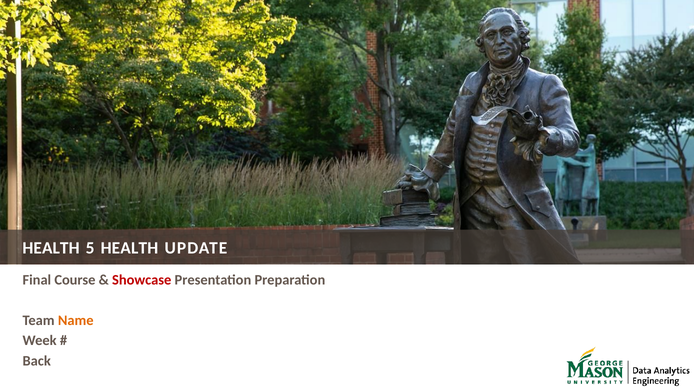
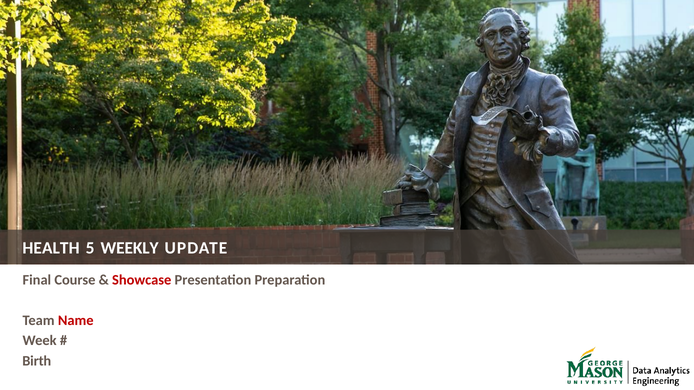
5 HEALTH: HEALTH -> WEEKLY (130, 248)
Name colour: orange -> red (76, 321)
Back: Back -> Birth (37, 361)
